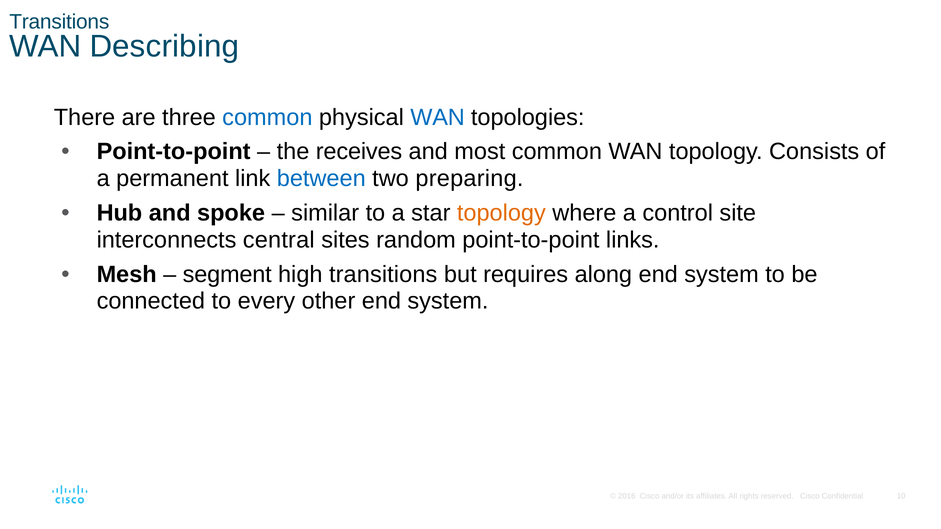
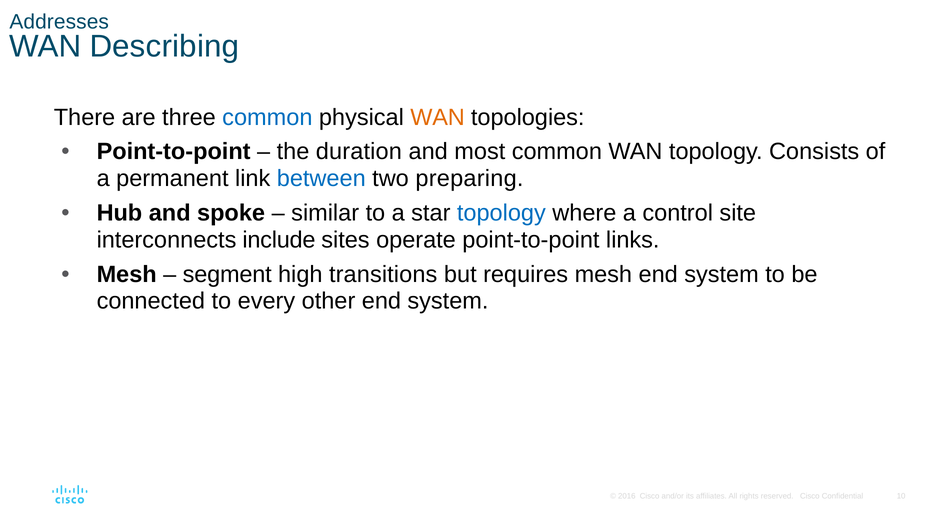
Transitions: Transitions -> Addresses (59, 22)
WAN colour: blue -> orange (438, 118)
receives: receives -> duration (359, 152)
topology colour: orange -> blue (501, 213)
central: central -> include (279, 240)
random: random -> operate (416, 240)
requires along: along -> mesh (603, 275)
